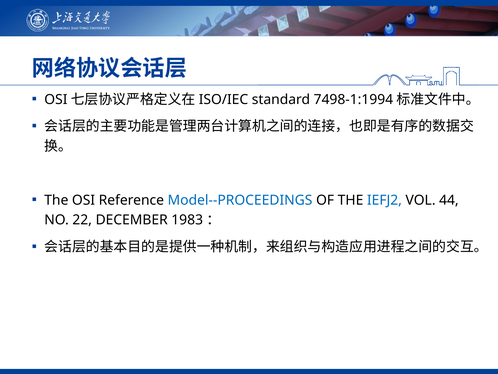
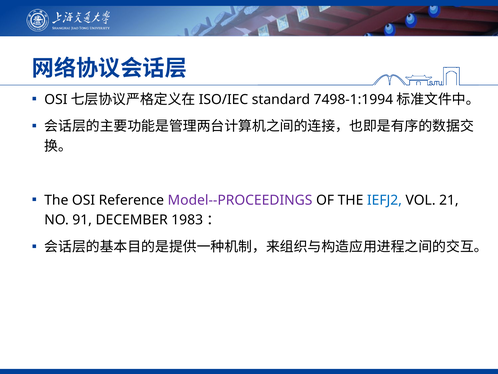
Model--PROCEEDINGS colour: blue -> purple (240, 200)
44: 44 -> 21 (449, 200)
22: 22 -> 91 (82, 220)
